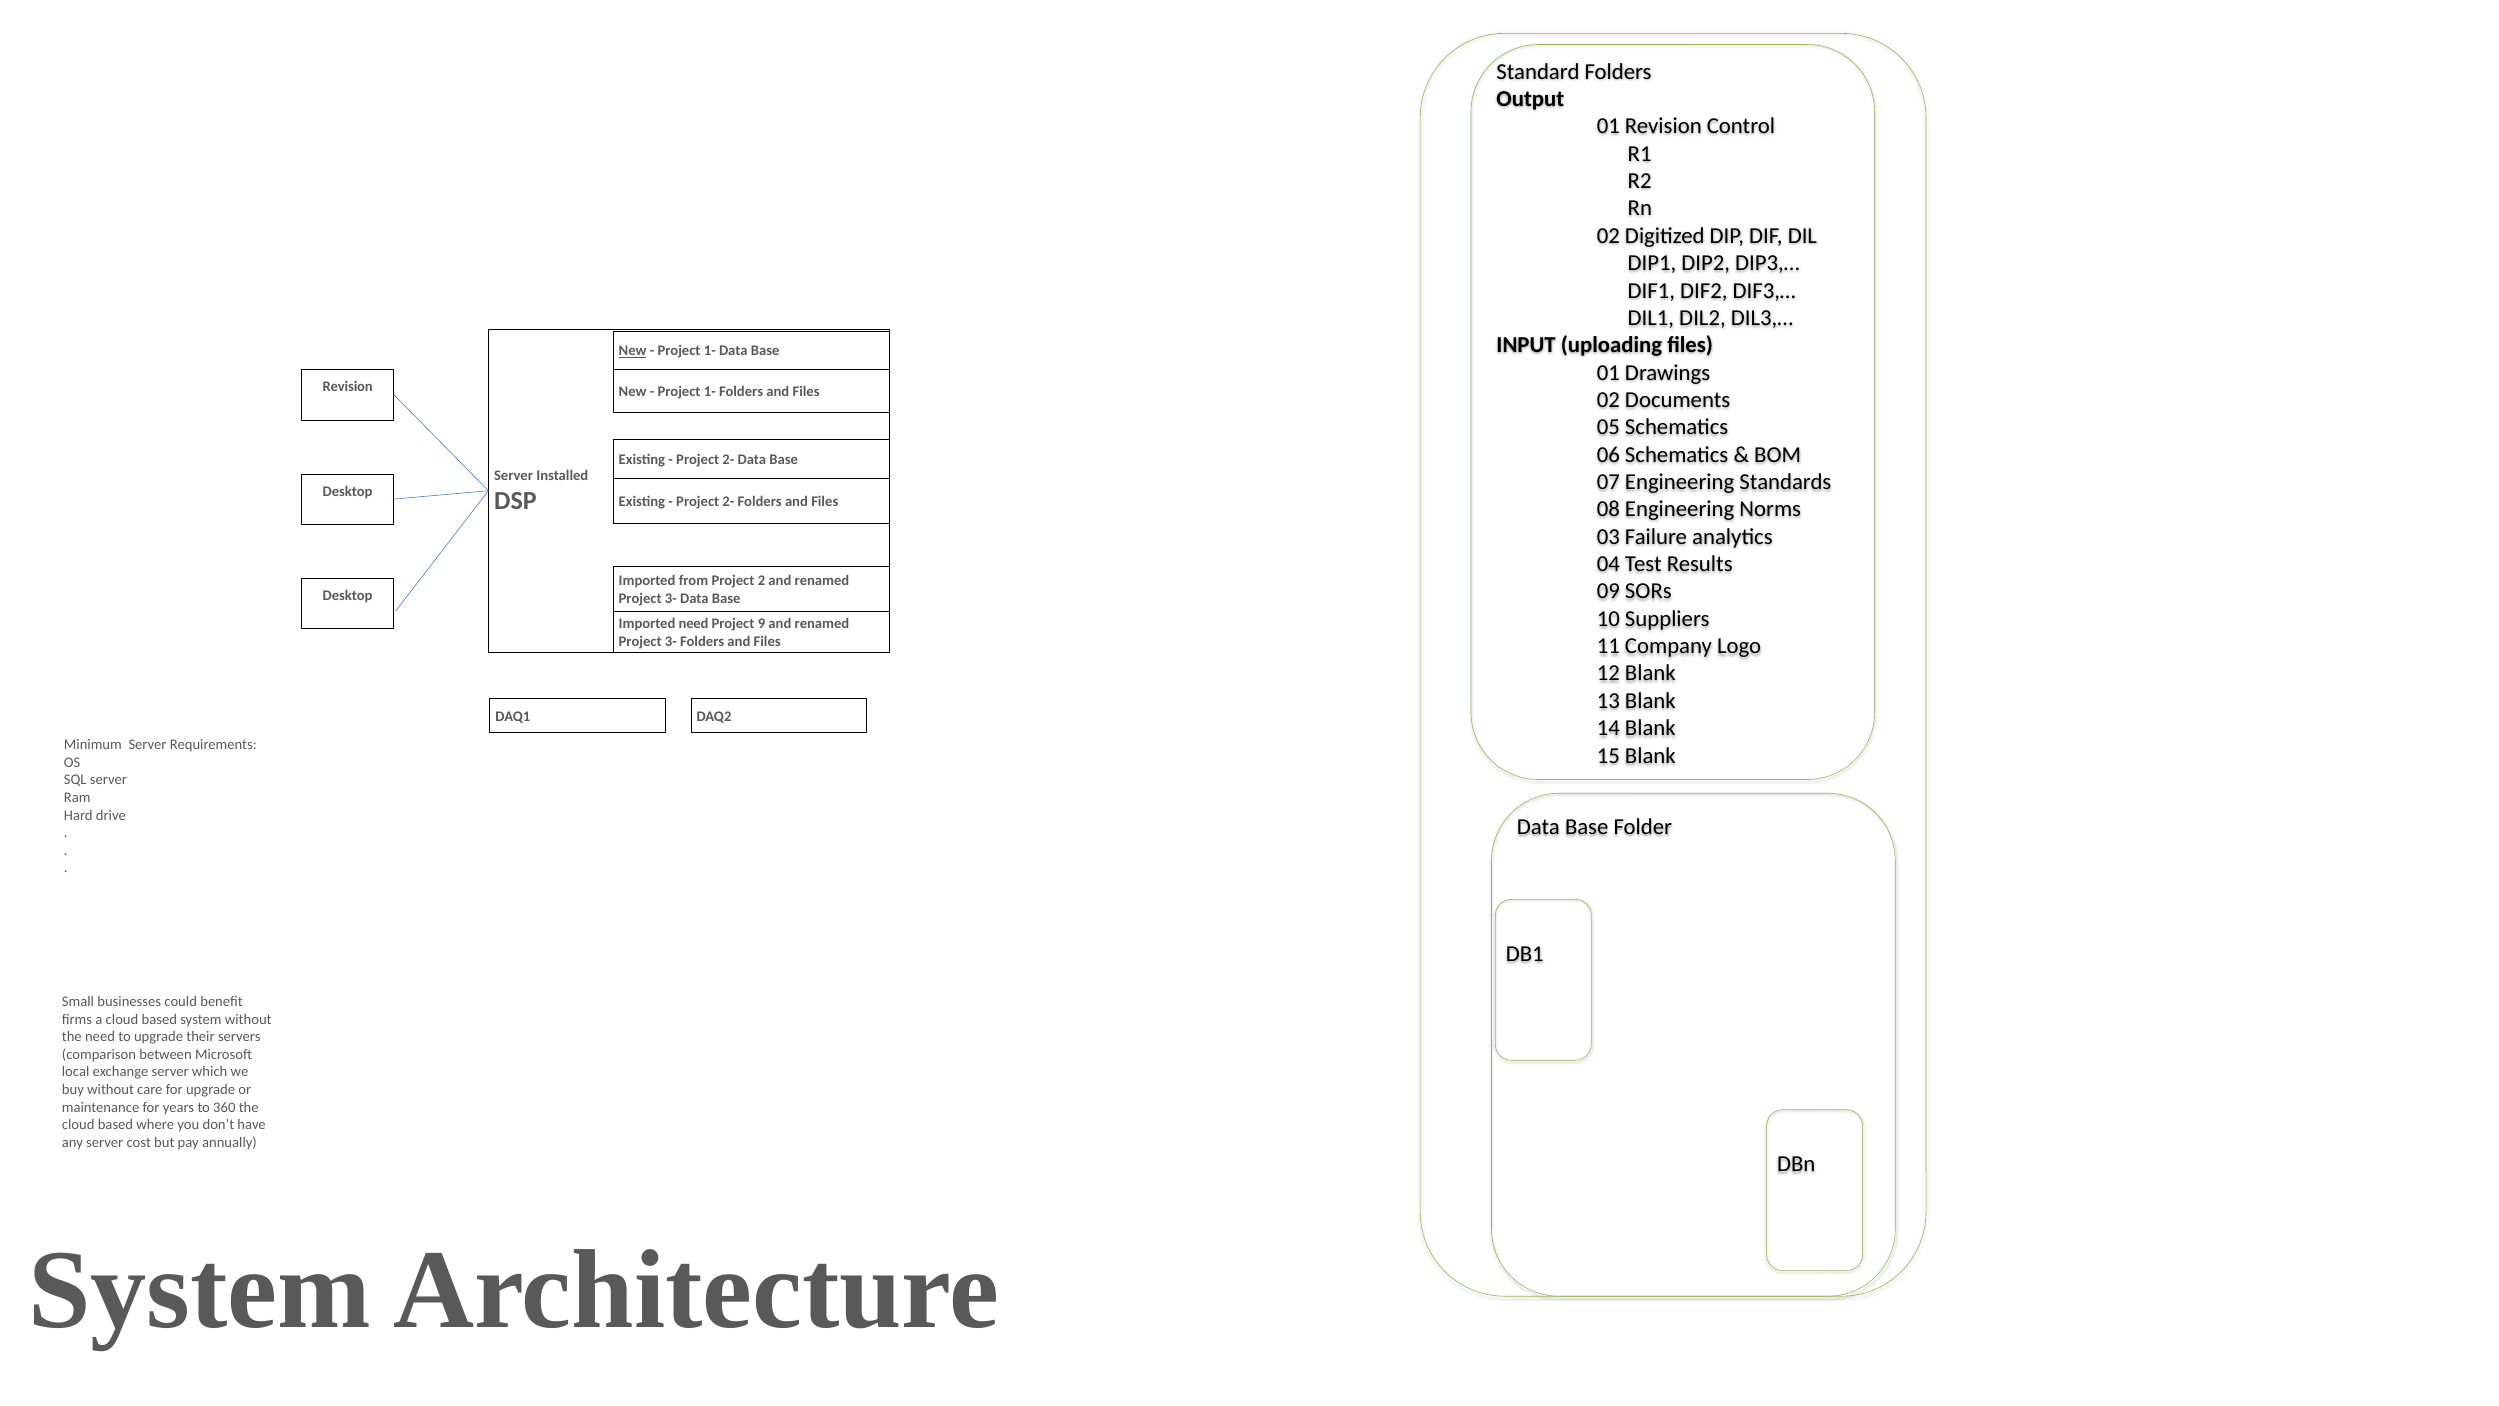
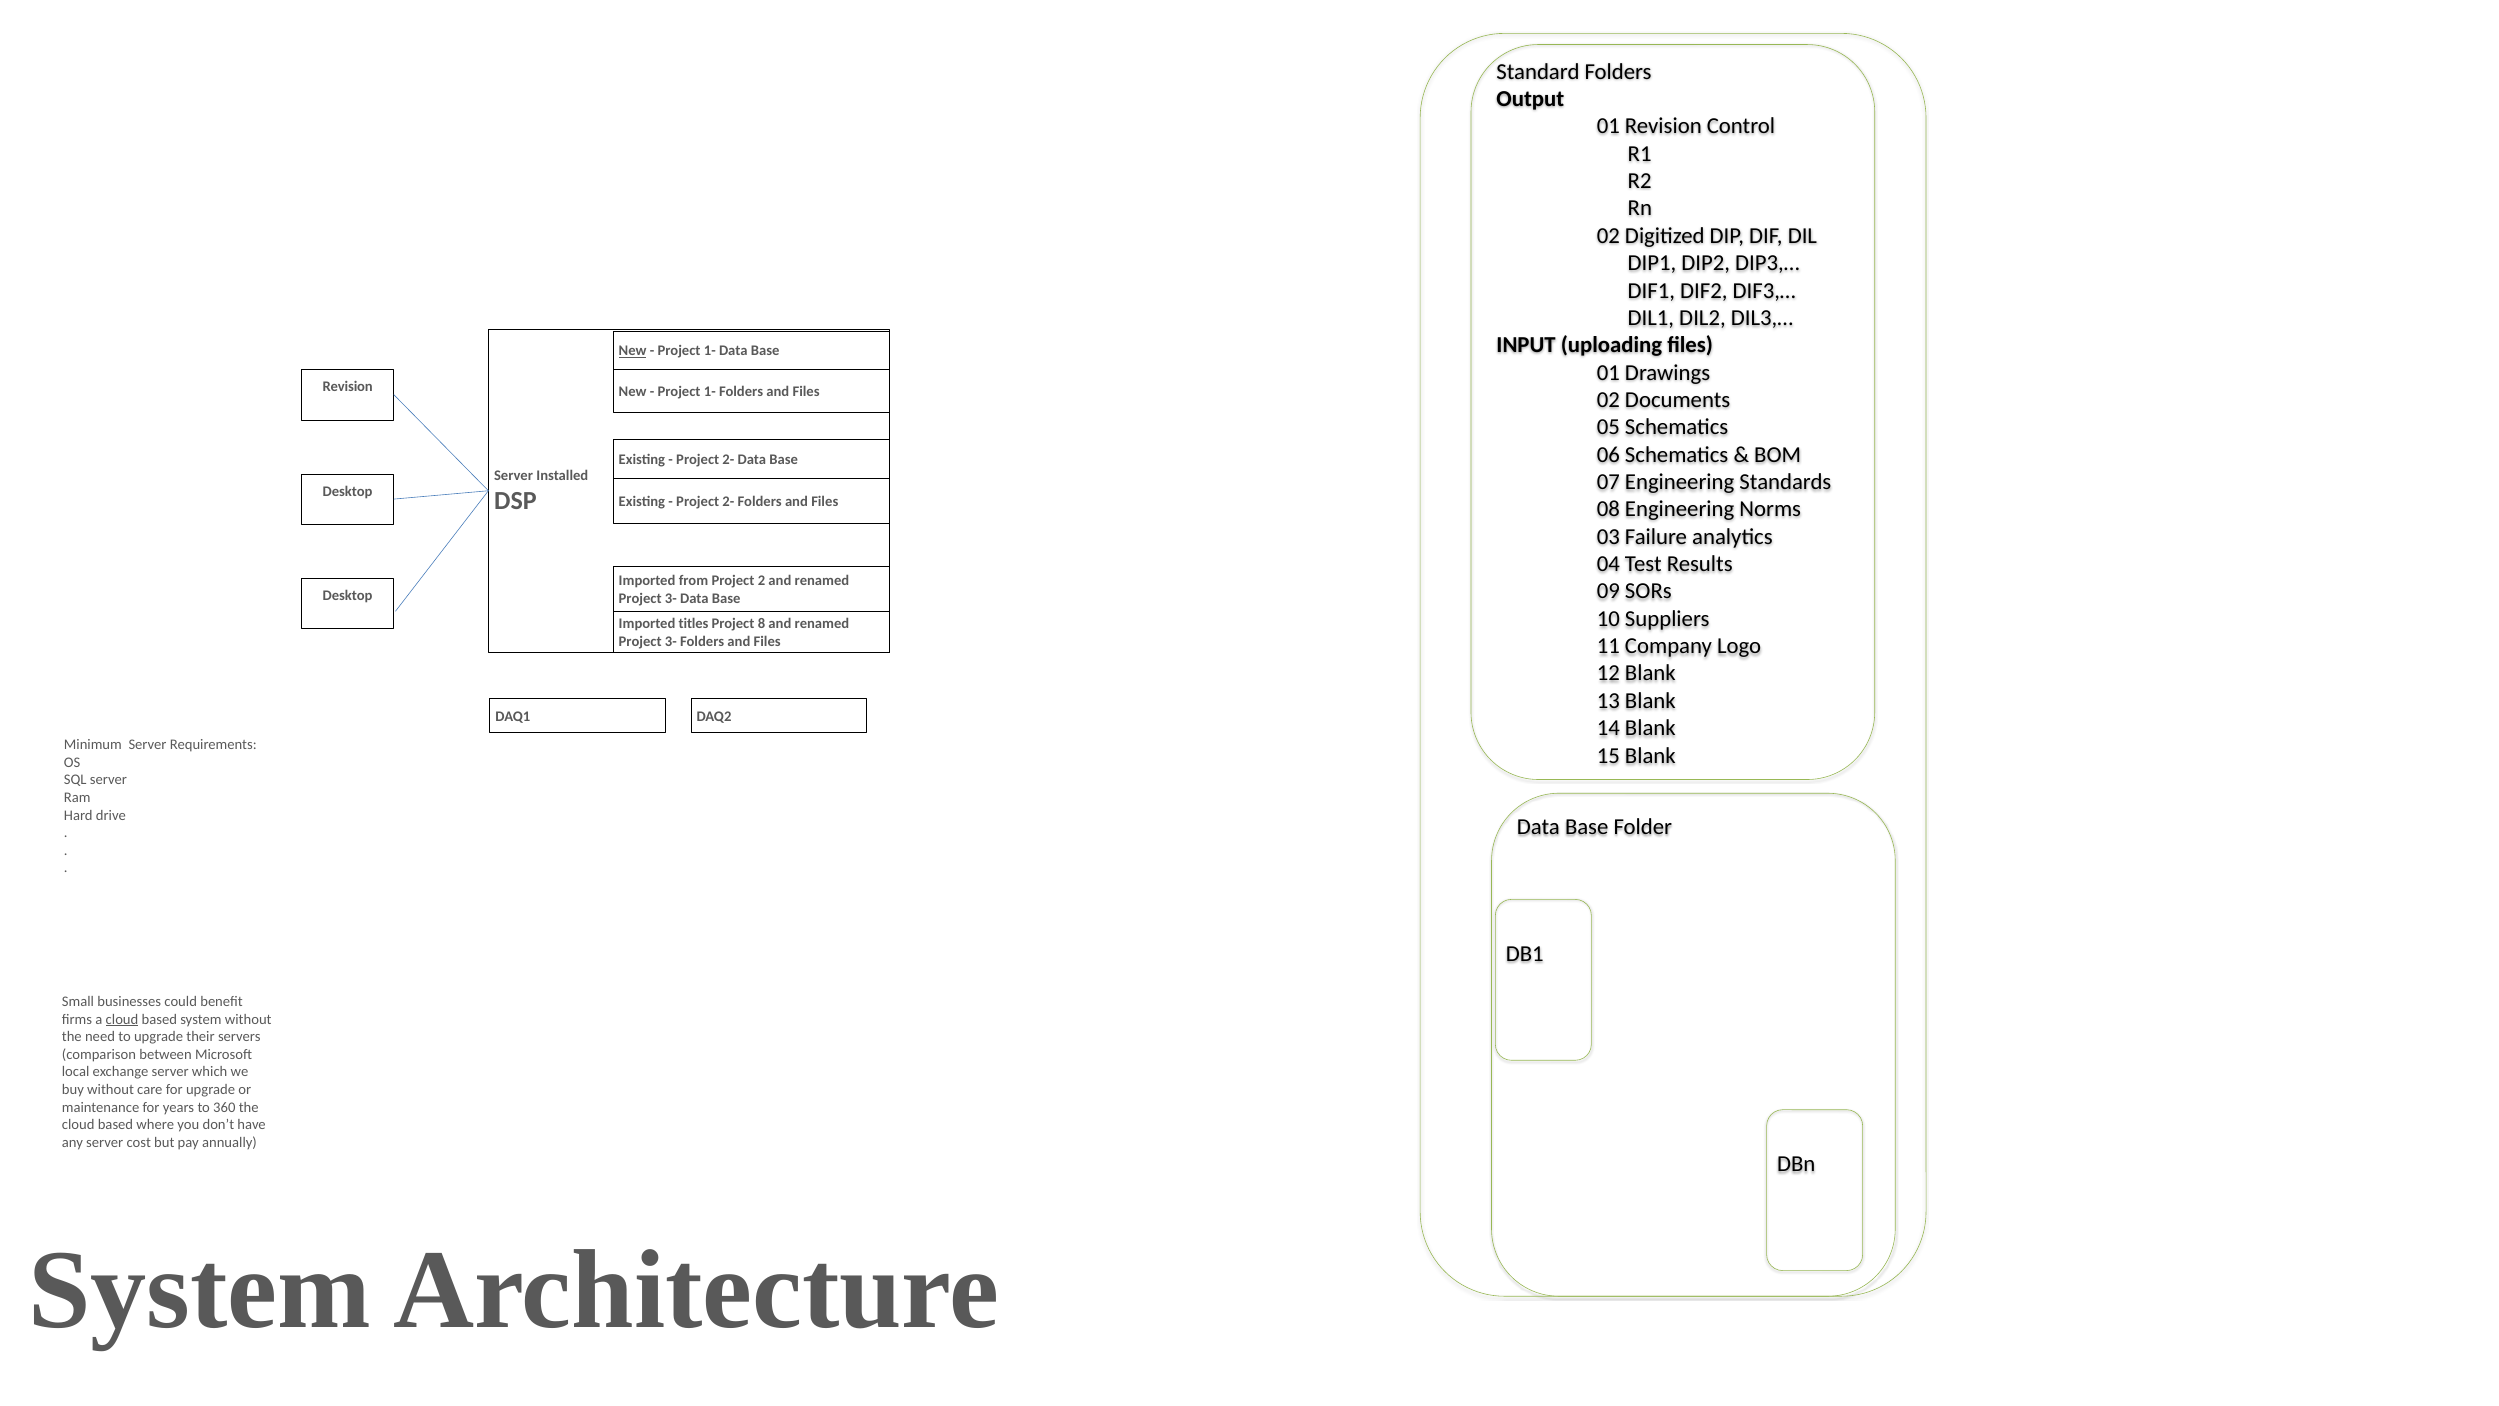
Imported need: need -> titles (694, 624)
9: 9 -> 8 (761, 624)
cloud underline: none -> present (122, 1019)
